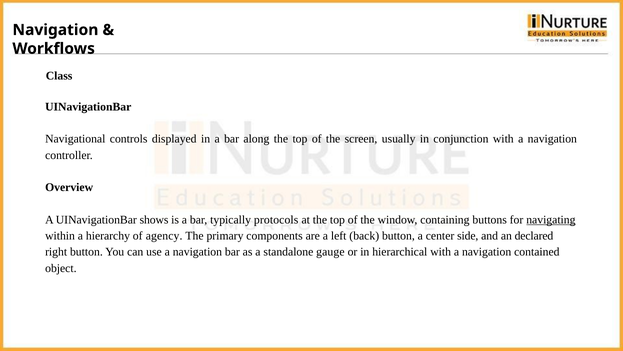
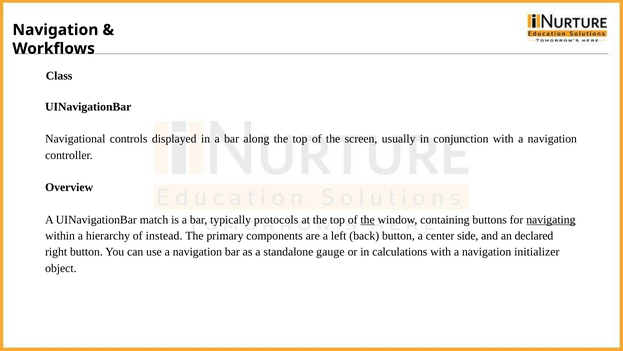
shows: shows -> match (154, 219)
the underline: none -> present (368, 219)
agency: agency -> instead (164, 236)
hierarchical: hierarchical -> calculations (400, 252)
contained: contained -> initializer (537, 252)
